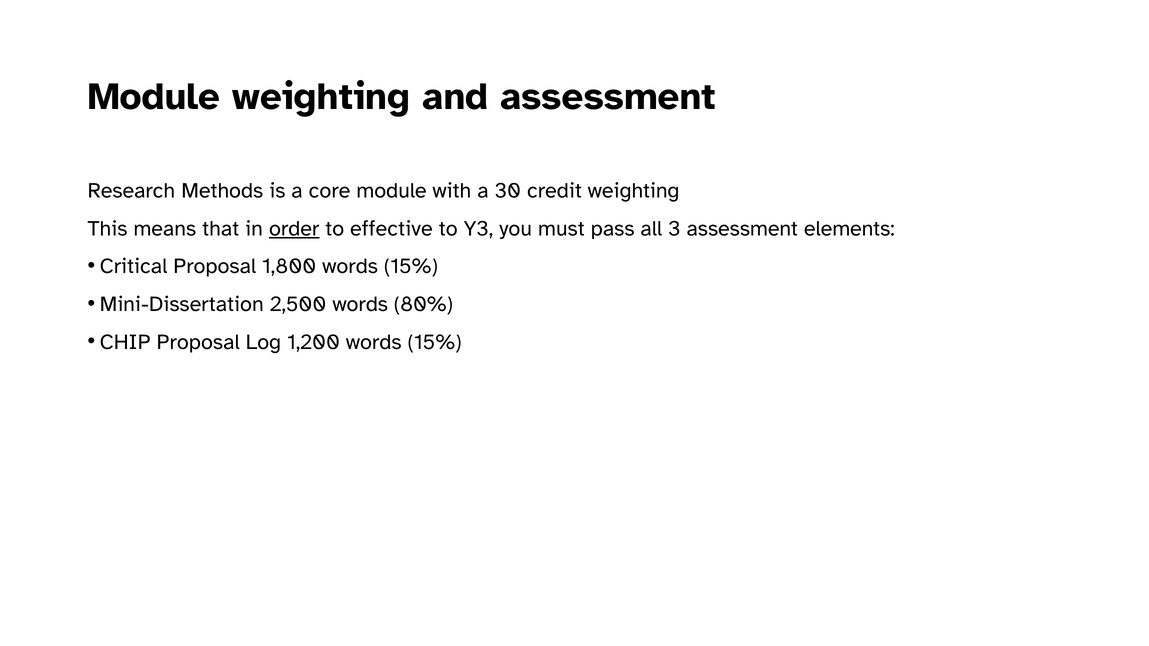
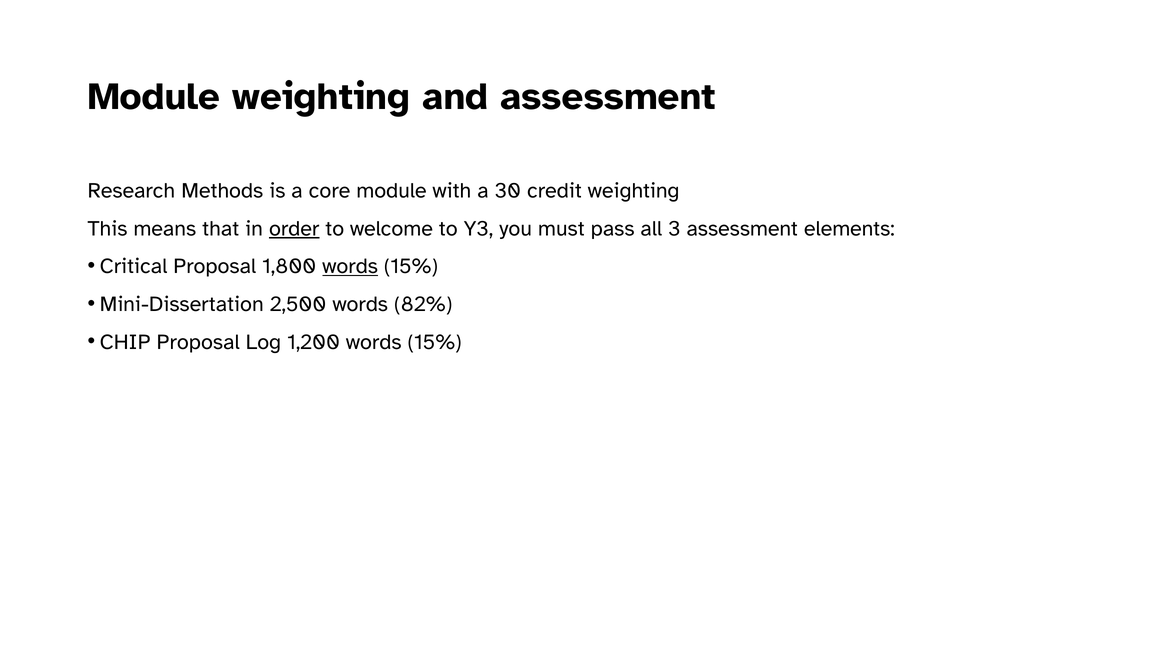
effective: effective -> welcome (392, 229)
words underline: none -> present (350, 266)
80%: 80% -> 82% (423, 304)
